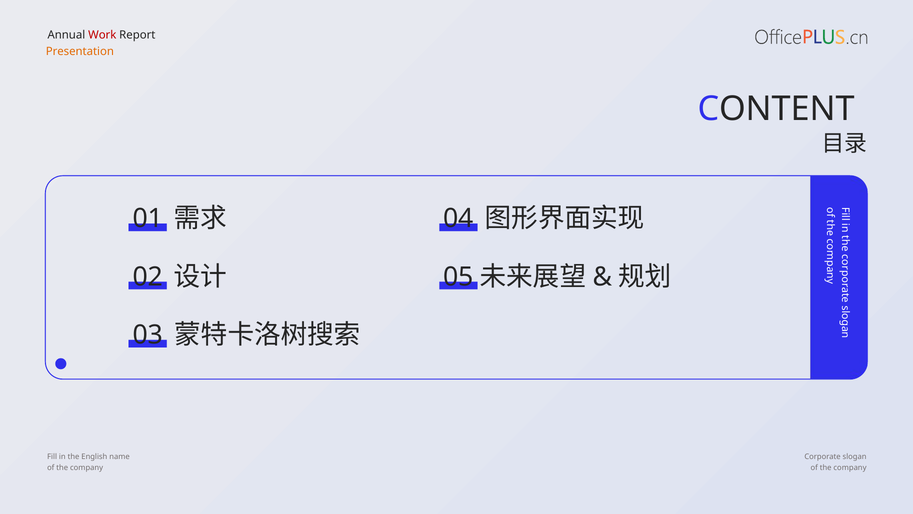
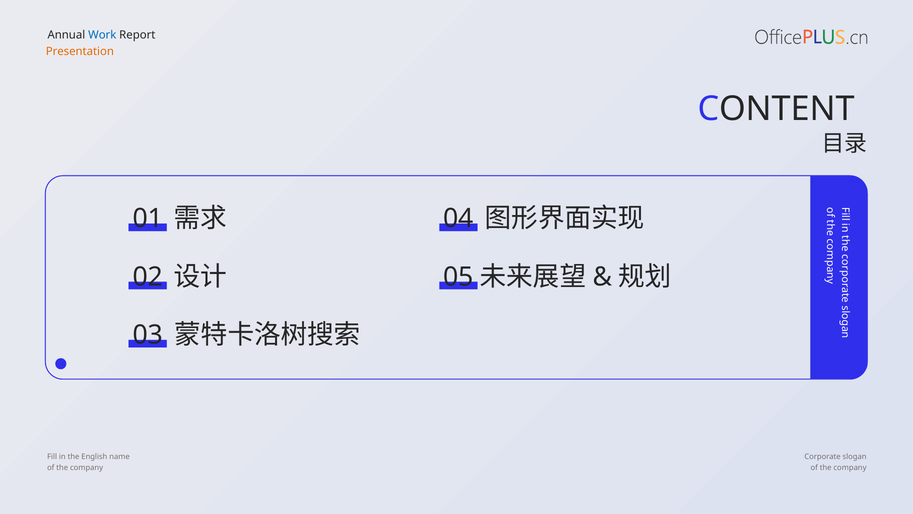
Work colour: red -> blue (102, 35)
